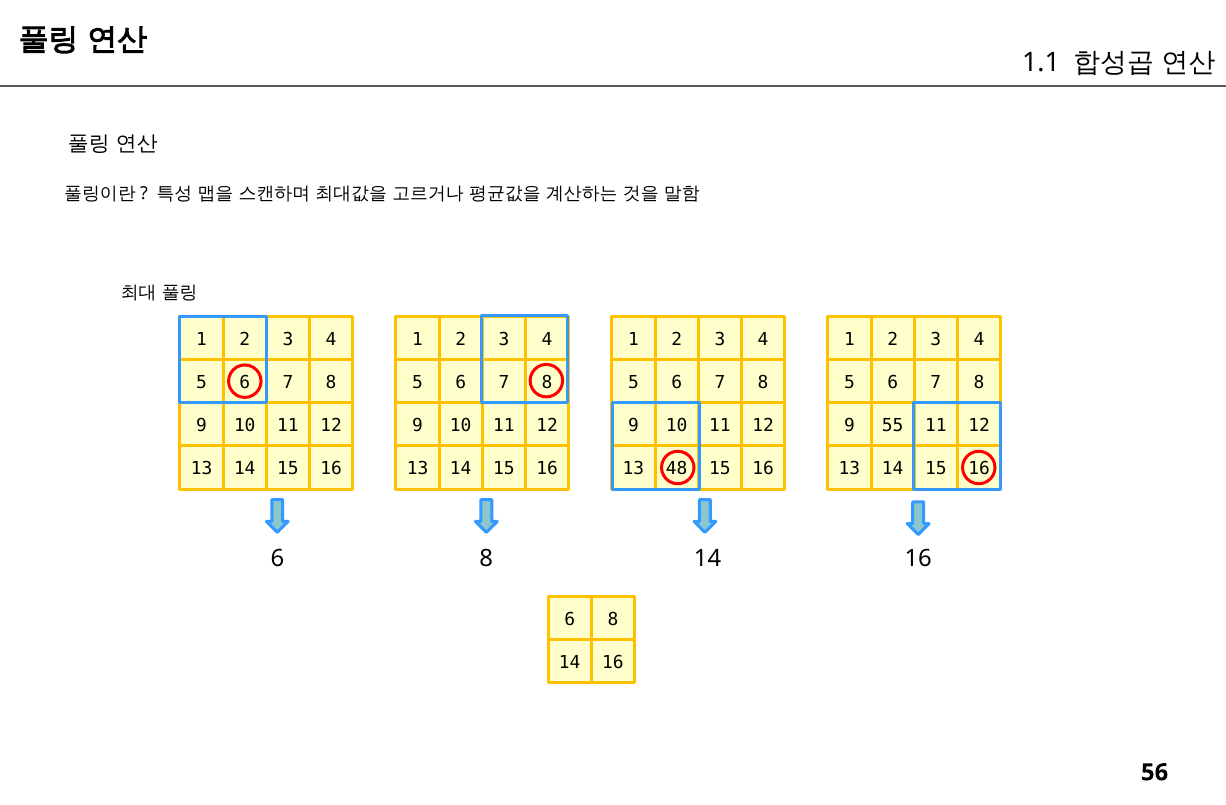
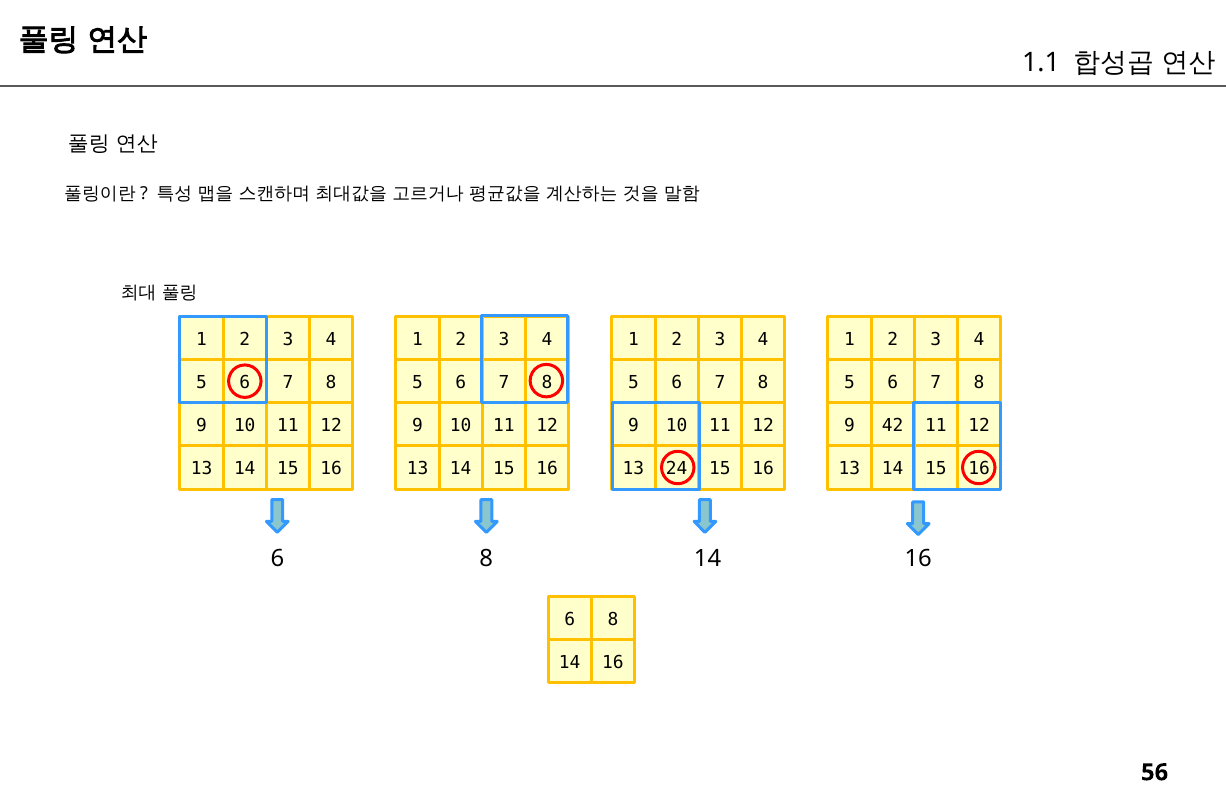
55: 55 -> 42 (893, 426)
48: 48 -> 24 (677, 469)
